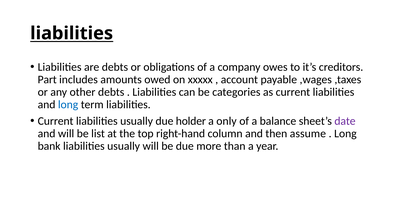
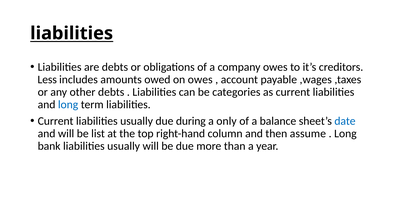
Part: Part -> Less (47, 80)
on xxxxx: xxxxx -> owes (200, 80)
holder: holder -> during (191, 121)
date colour: purple -> blue (345, 121)
